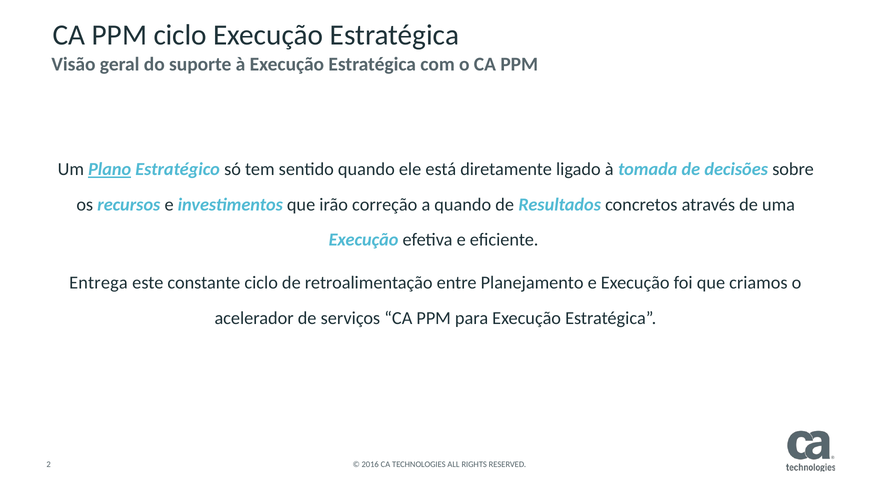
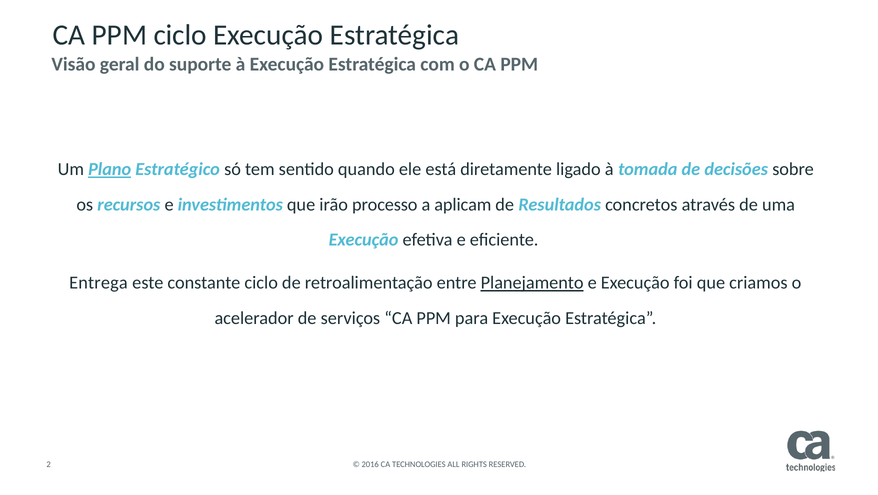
correção: correção -> processo (385, 204)
a quando: quando -> aplicam (463, 204)
Planejamento underline: none -> present (532, 282)
